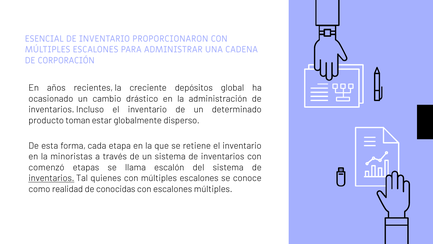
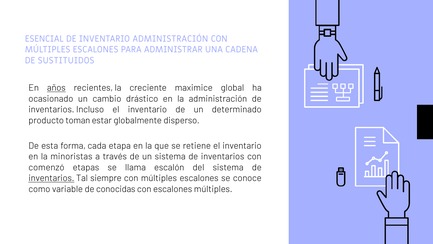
INVENTARIO PROPORCIONARON: PROPORCIONARON -> ADMINISTRACIÓN (170, 39)
CORPORACIÓN: CORPORACIÓN -> SUSTITUIDOS (66, 60)
años underline: none -> present (56, 88)
depósitos: depósitos -> maximice (194, 88)
quienes: quienes -> siempre (106, 178)
realidad: realidad -> variable (67, 189)
